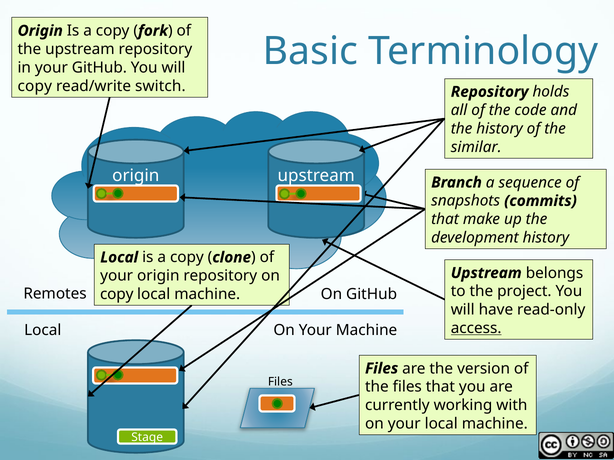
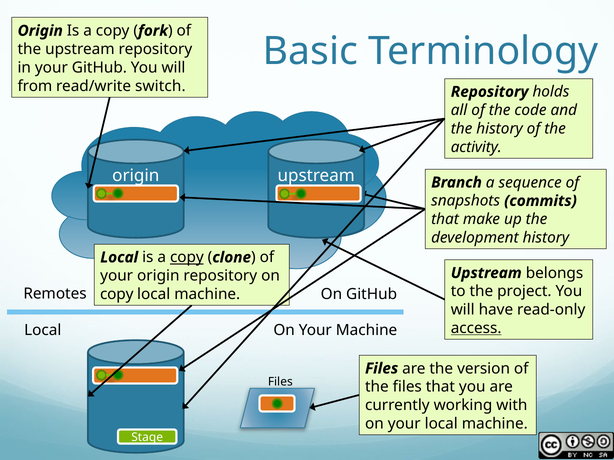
copy: copy -> from (35, 86)
similar: similar -> activity (476, 147)
copy underline: none -> present (187, 258)
